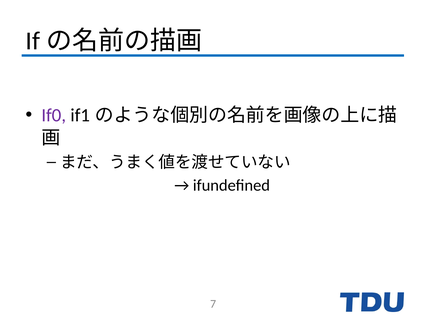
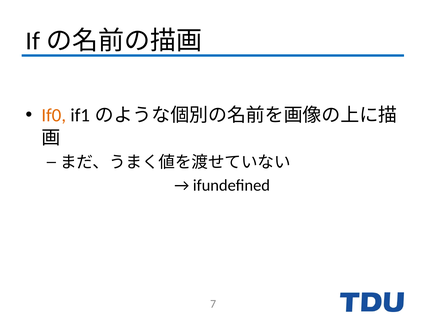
If0 colour: purple -> orange (54, 116)
